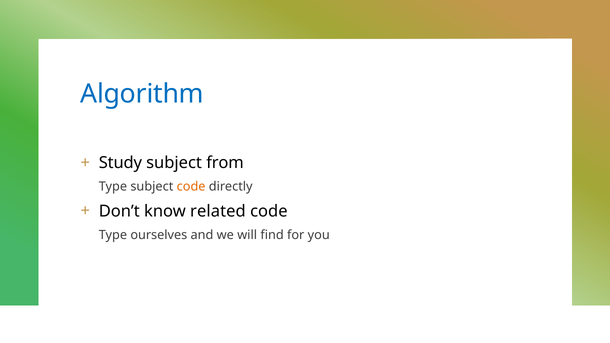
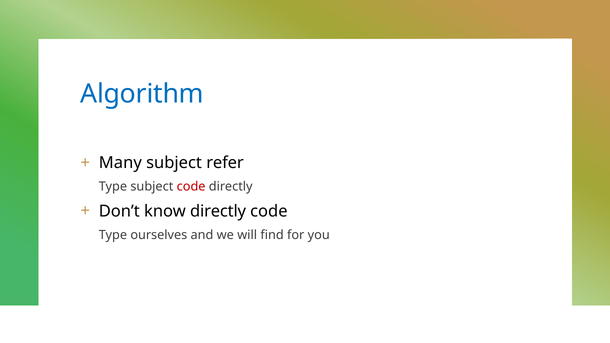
Study: Study -> Many (120, 163)
from: from -> refer (225, 163)
code colour: orange -> red (191, 187)
know related: related -> directly (218, 211)
